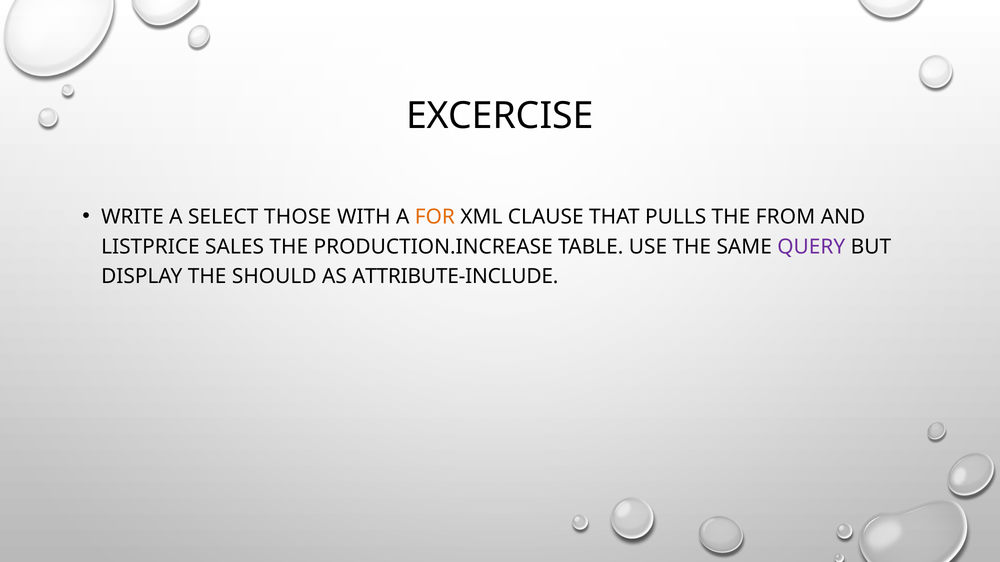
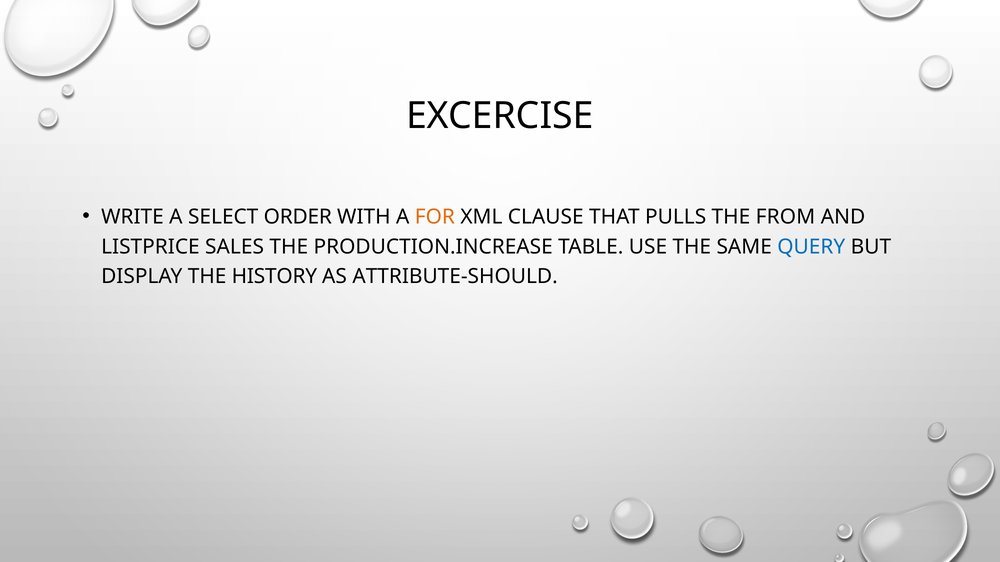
THOSE: THOSE -> ORDER (298, 217)
QUERY colour: purple -> blue (811, 247)
SHOULD: SHOULD -> HISTORY (274, 277)
ATTRIBUTE-INCLUDE: ATTRIBUTE-INCLUDE -> ATTRIBUTE-SHOULD (455, 277)
